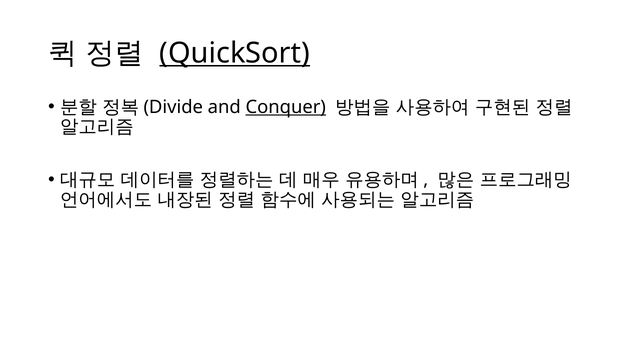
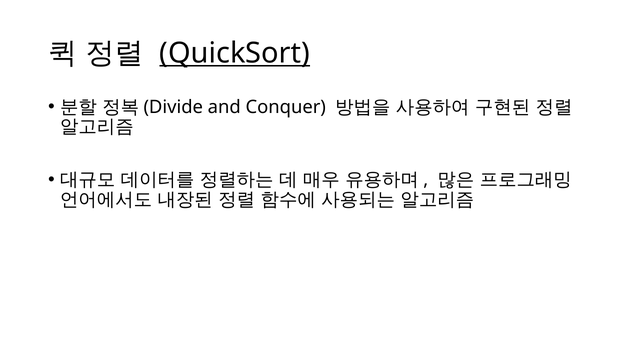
Conquer underline: present -> none (286, 107)
